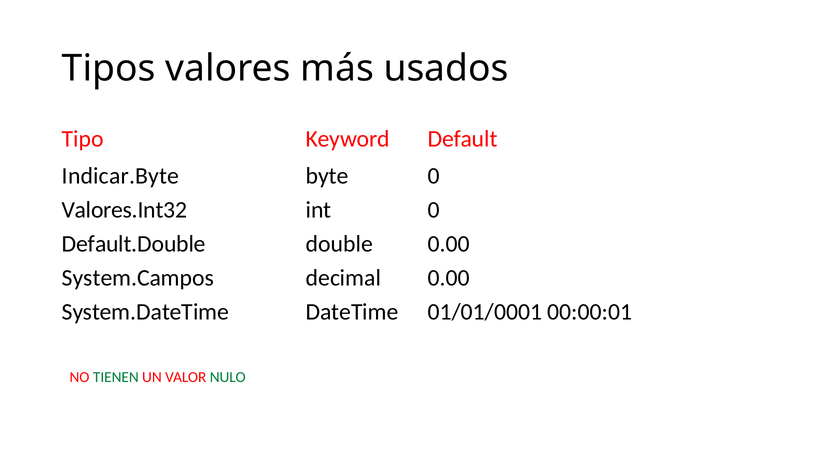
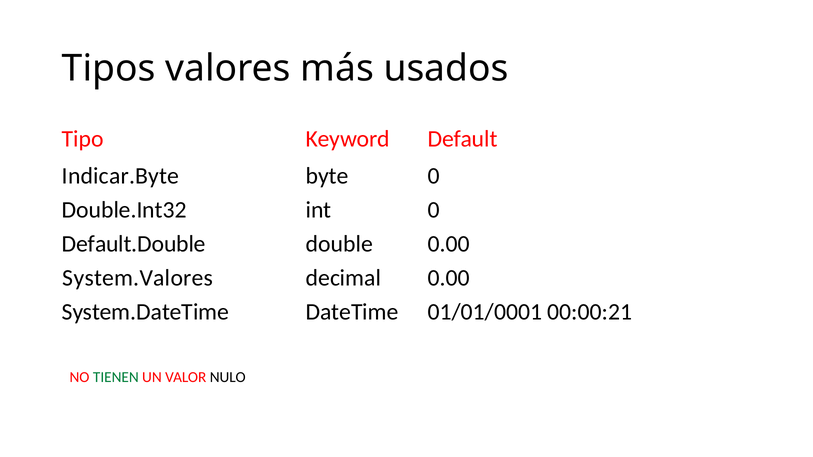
Valores.Int32: Valores.Int32 -> Double.Int32 (124, 210)
System.Campos: System.Campos -> System.Valores (138, 278)
00:00:01: 00:00:01 -> 00:00:21 (590, 312)
NULO colour: green -> black (228, 378)
